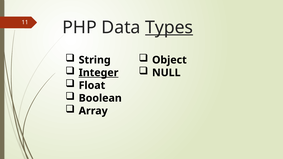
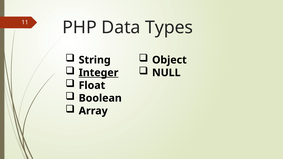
Types underline: present -> none (169, 27)
